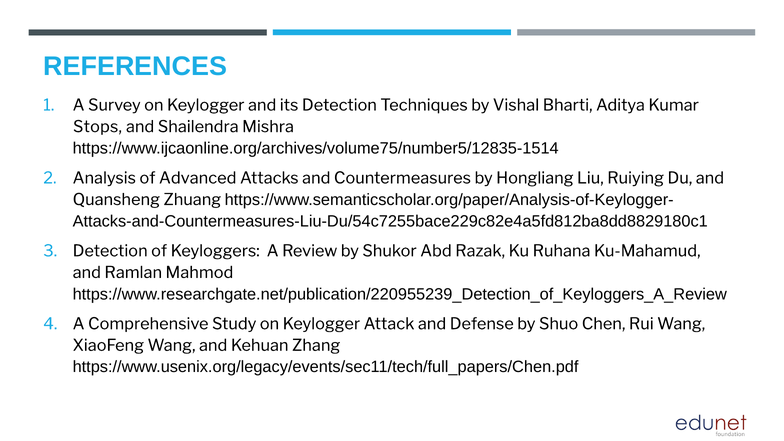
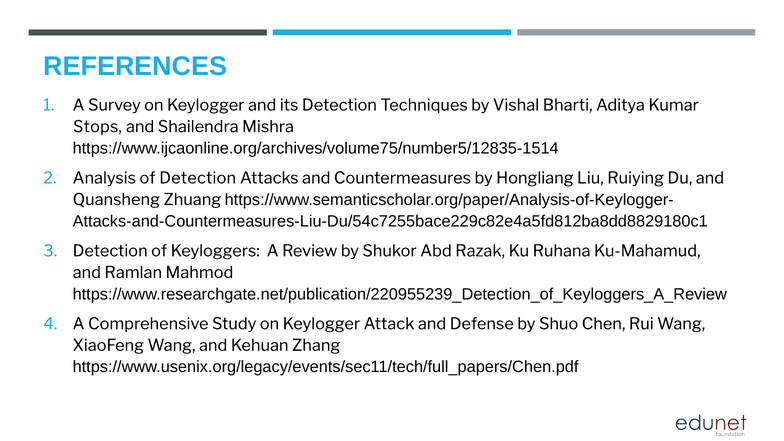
of Advanced: Advanced -> Detection (198, 178)
